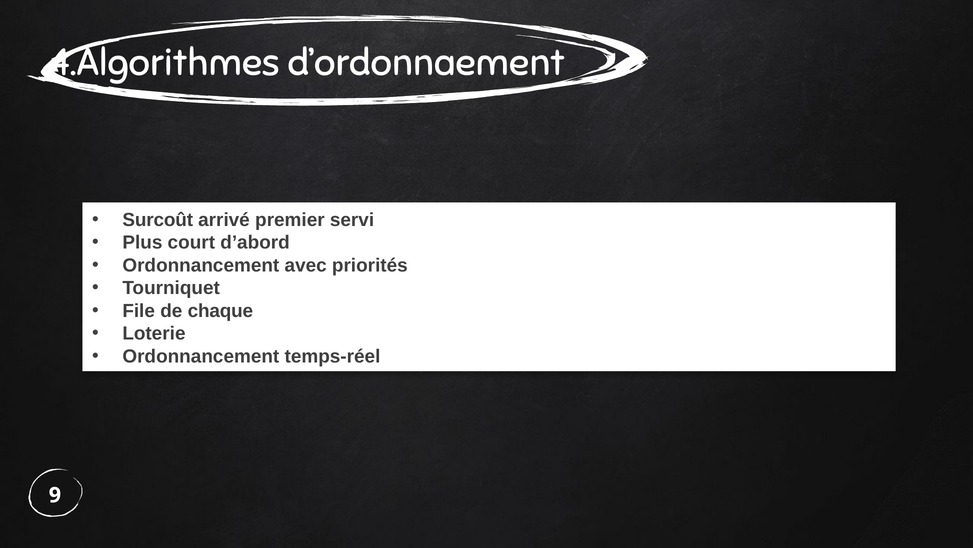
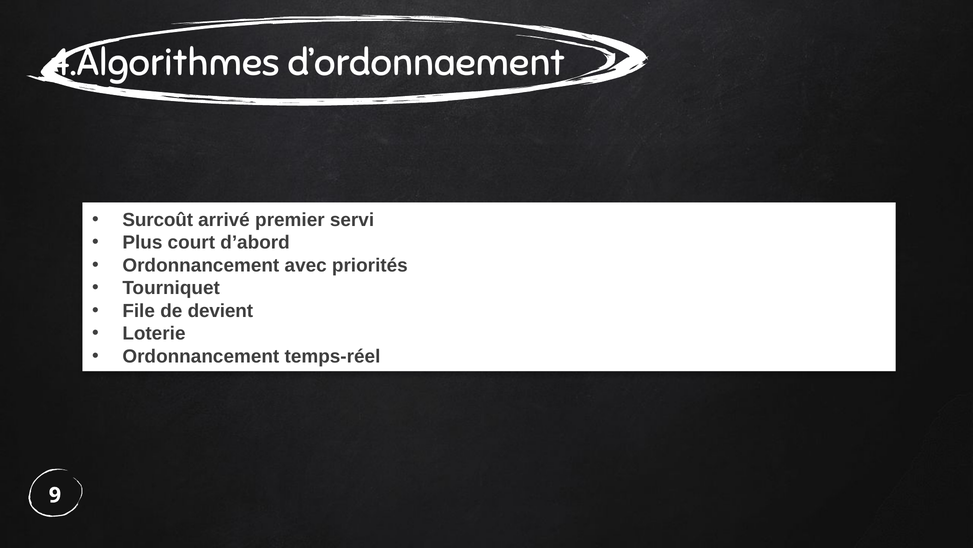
chaque: chaque -> devient (220, 311)
